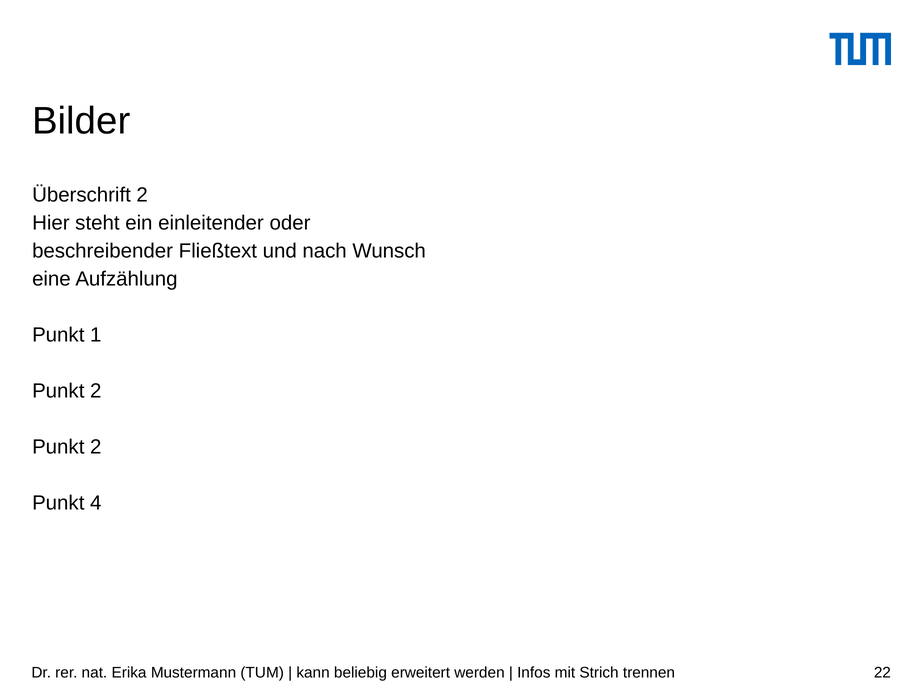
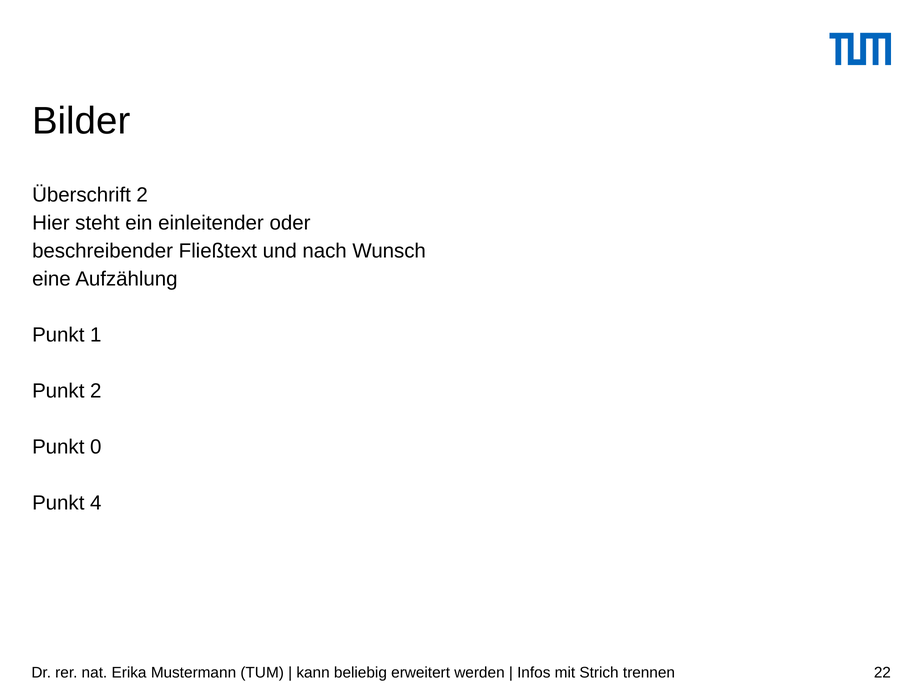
2: 2 -> 0 (96, 447)
